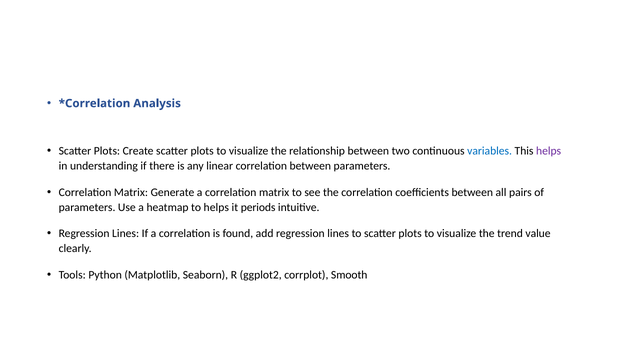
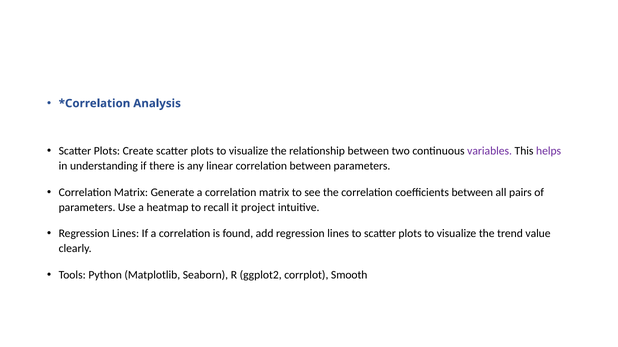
variables colour: blue -> purple (490, 151)
to helps: helps -> recall (216, 208)
periods: periods -> project (258, 208)
